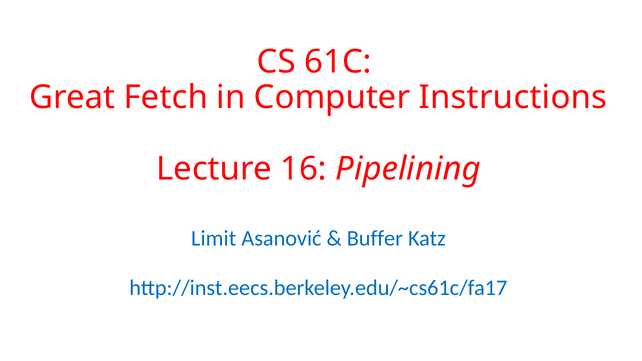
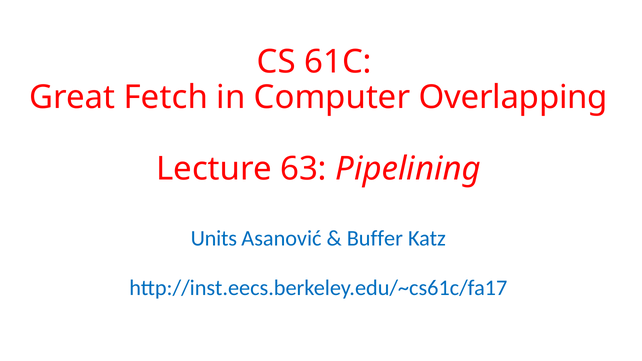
Instructions: Instructions -> Overlapping (513, 97)
16: 16 -> 63 (303, 169)
Limit: Limit -> Units (214, 239)
